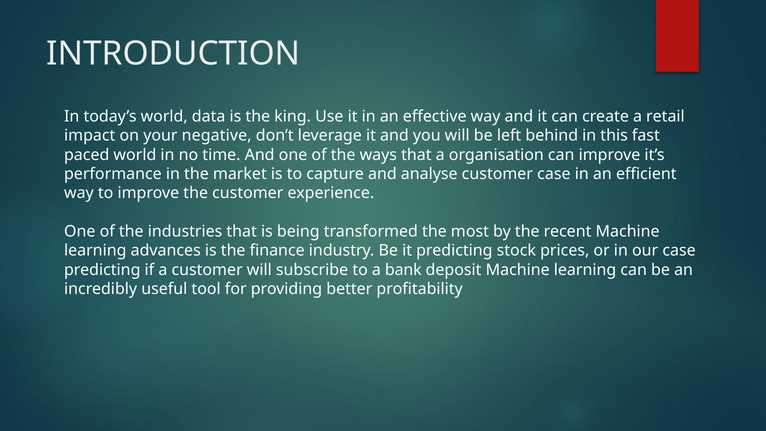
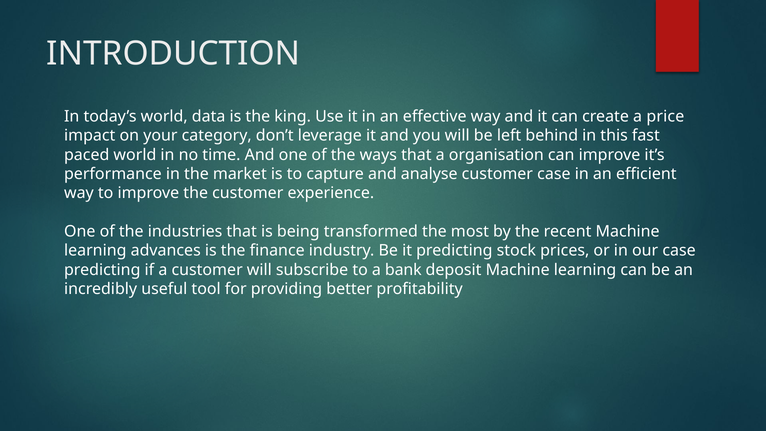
retail: retail -> price (665, 117)
negative: negative -> category (217, 136)
